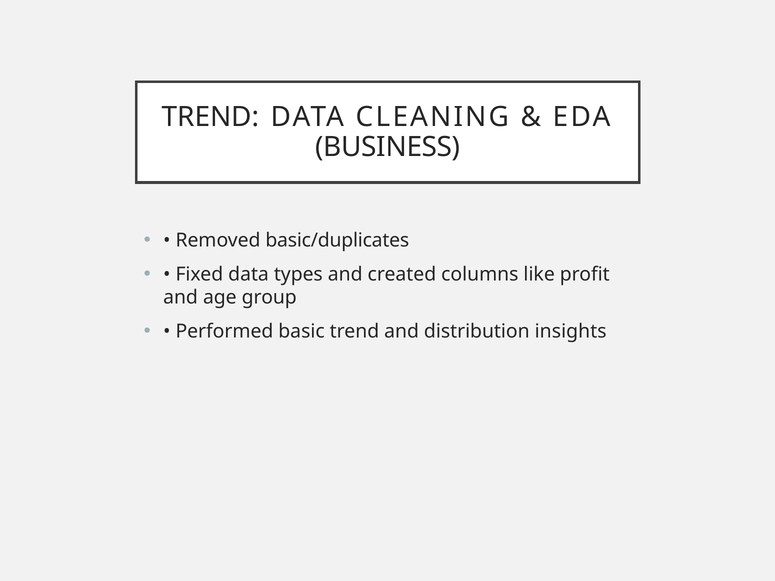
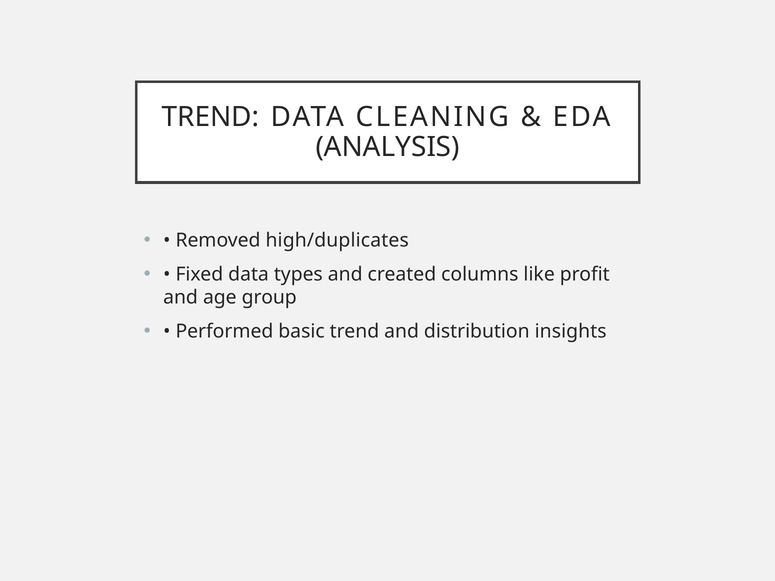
BUSINESS: BUSINESS -> ANALYSIS (388, 147)
basic/duplicates: basic/duplicates -> high/duplicates (337, 240)
